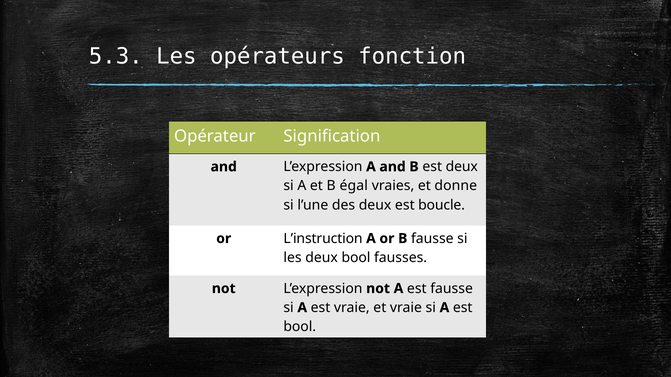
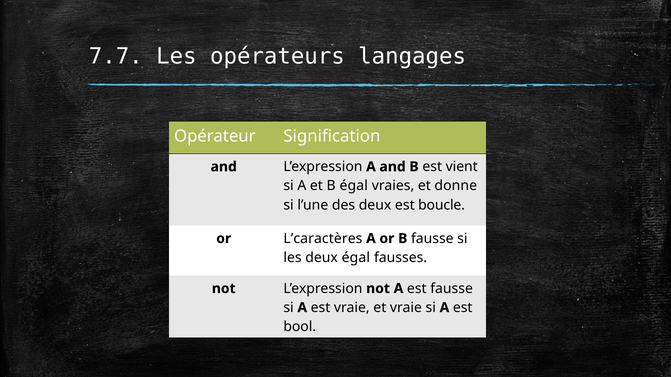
5.3: 5.3 -> 7.7 (116, 57)
fonction: fonction -> langages (412, 57)
est deux: deux -> vient (462, 167)
L’instruction: L’instruction -> L’caractères (323, 239)
deux bool: bool -> égal (356, 258)
